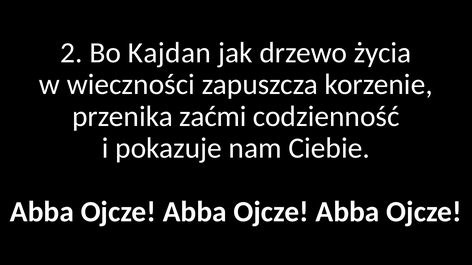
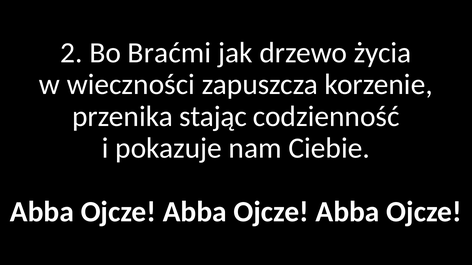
Kajdan: Kajdan -> Braćmi (169, 53)
zaćmi: zaćmi -> stając (213, 117)
